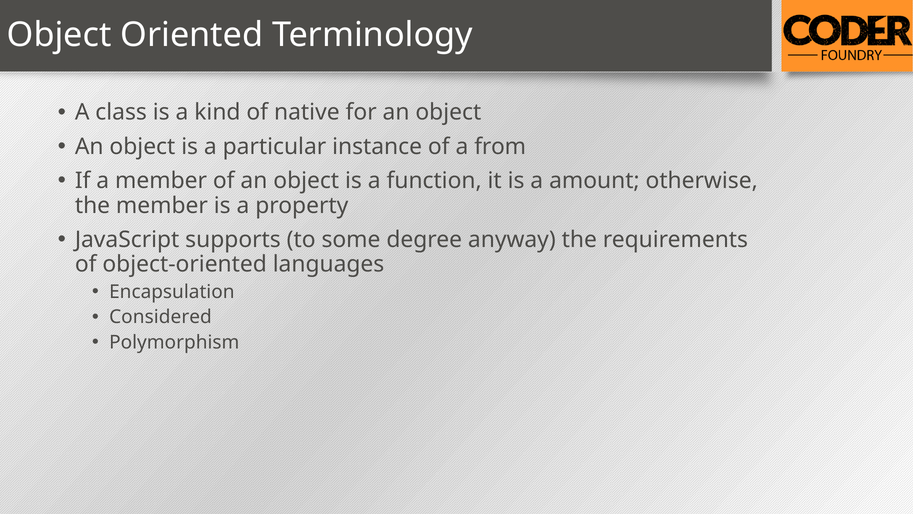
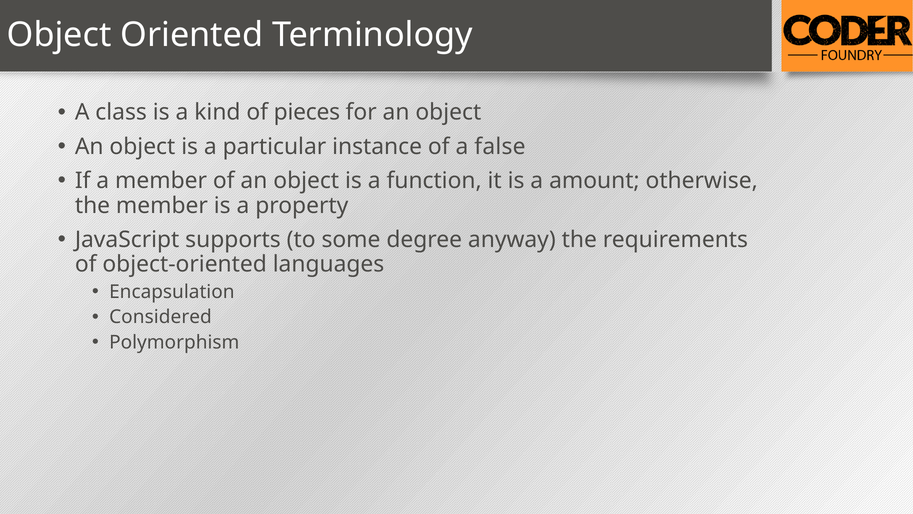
native: native -> pieces (307, 112)
from: from -> false (500, 147)
